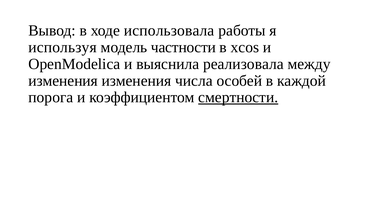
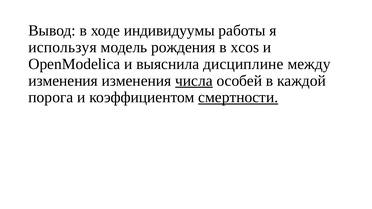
использовала: использовала -> индивидуумы (169, 31)
частности: частности -> рождения (183, 47)
реализовала: реализовала -> дисциплине (243, 64)
числа underline: none -> present (194, 81)
